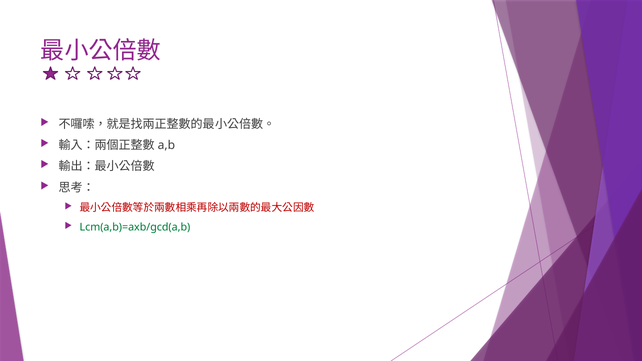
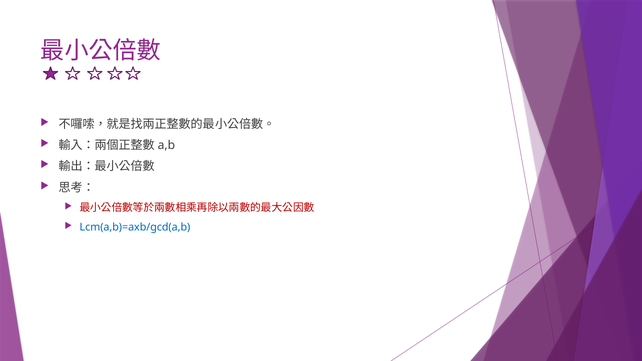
Lcm(a,b)=axb/gcd(a,b colour: green -> blue (135, 227)
